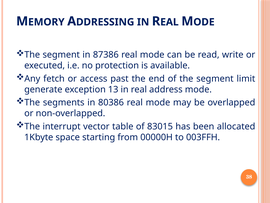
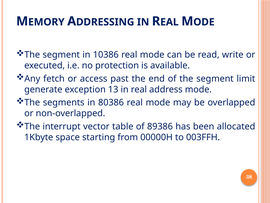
87386: 87386 -> 10386 (106, 55)
83015: 83015 -> 89386 (160, 126)
